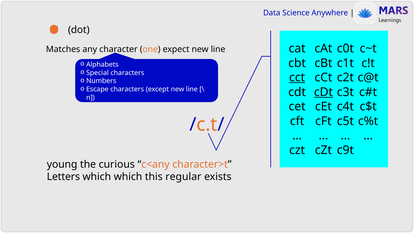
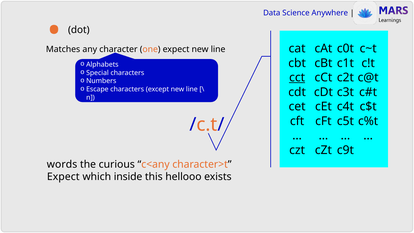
cDt underline: present -> none (323, 92)
young: young -> words (62, 164)
Letters: Letters -> Expect (63, 177)
which which: which -> inside (128, 177)
regular: regular -> hellooo (183, 177)
